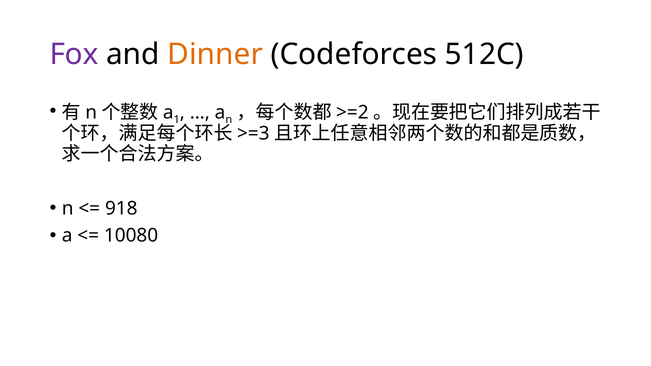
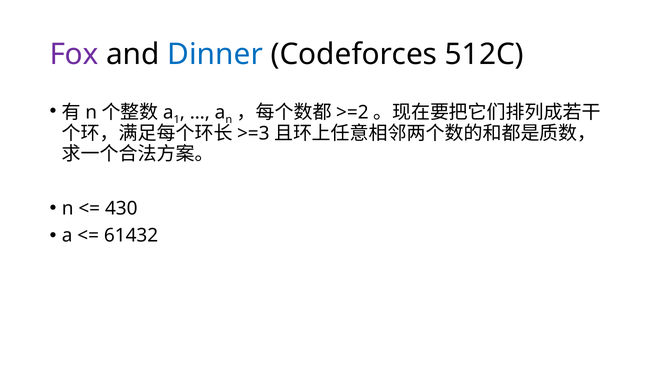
Dinner colour: orange -> blue (215, 55)
918: 918 -> 430 (121, 209)
10080: 10080 -> 61432 (131, 236)
